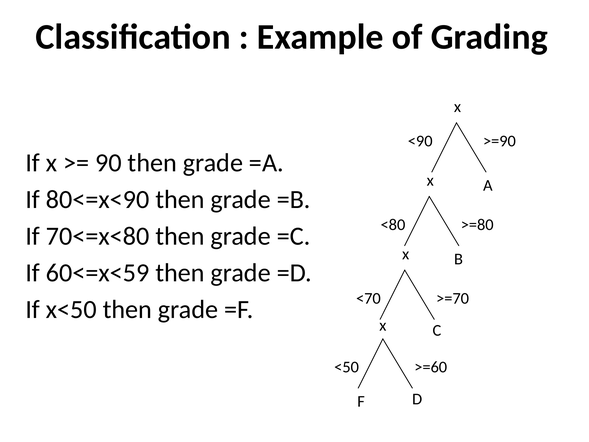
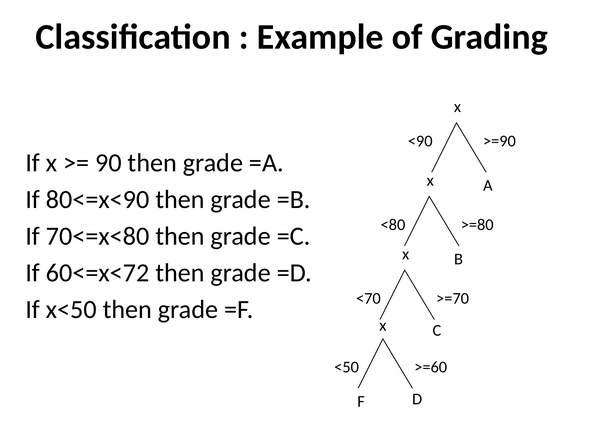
60<=x<59: 60<=x<59 -> 60<=x<72 (98, 273)
